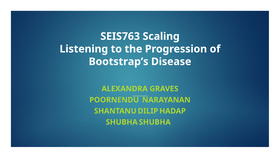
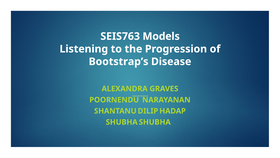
Scaling: Scaling -> Models (161, 36)
